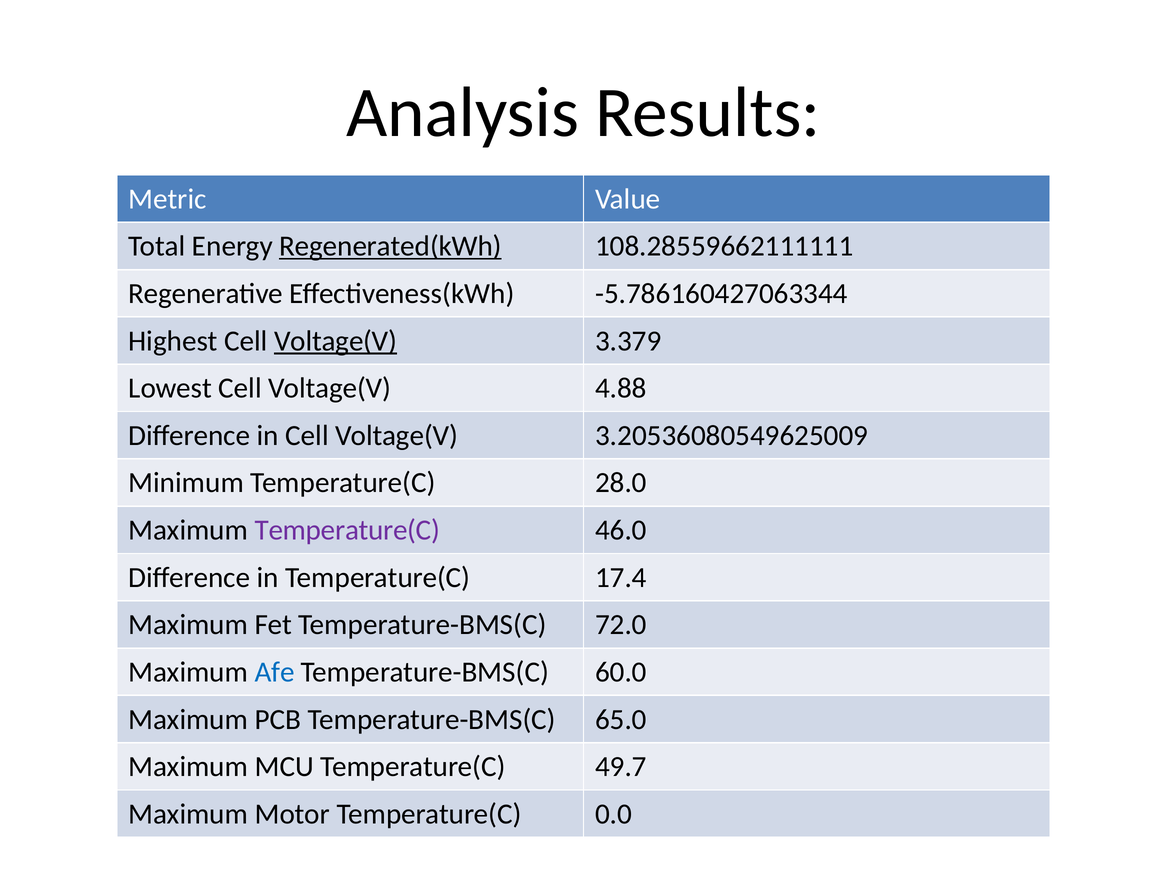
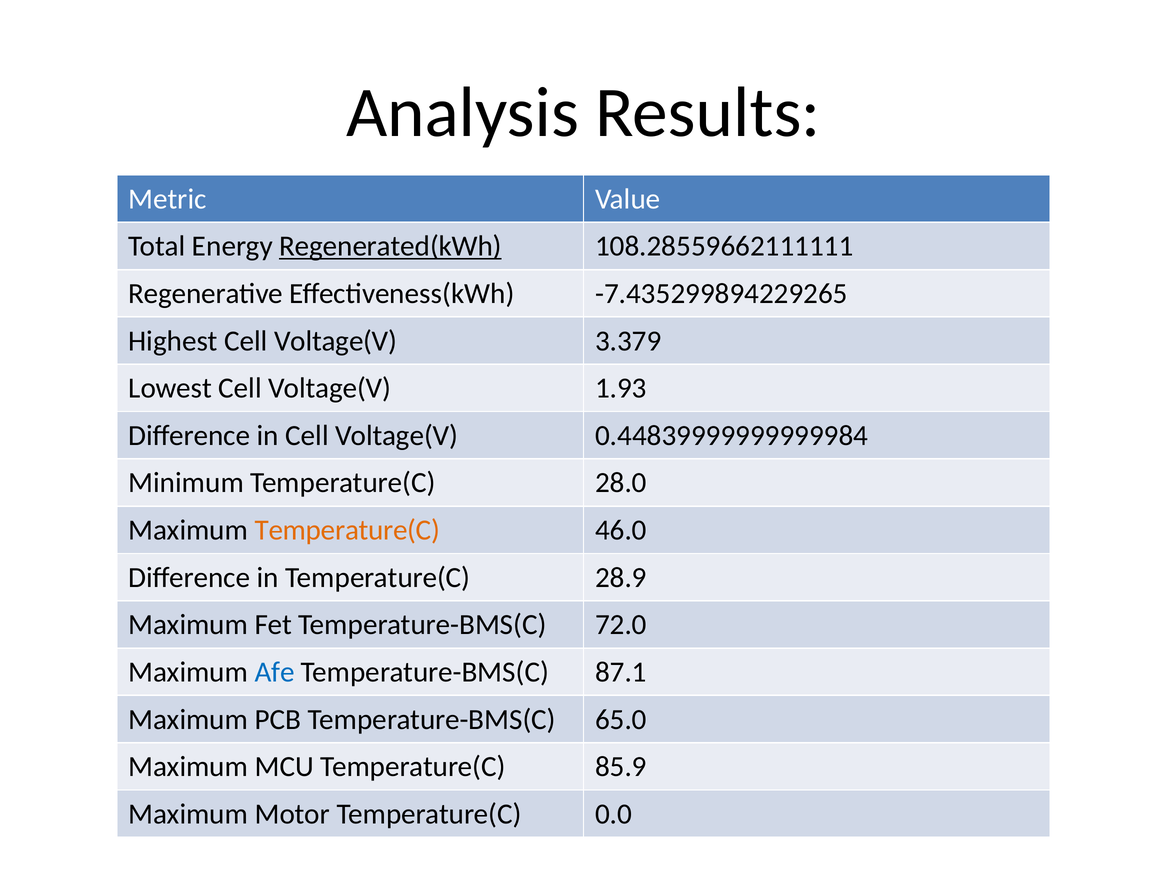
-5.786160427063344: -5.786160427063344 -> -7.435299894229265 (721, 294)
Voltage(V underline: present -> none (336, 341)
4.88: 4.88 -> 1.93 (621, 388)
3.20536080549625009: 3.20536080549625009 -> 0.44839999999999984 (732, 436)
Temperature(C colour: purple -> orange (347, 530)
17.4: 17.4 -> 28.9 (621, 578)
60.0: 60.0 -> 87.1 (621, 672)
49.7: 49.7 -> 85.9 (621, 767)
